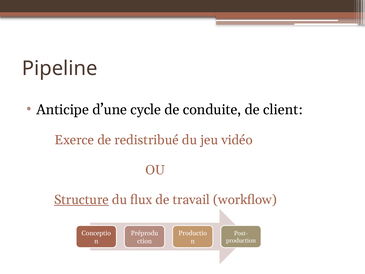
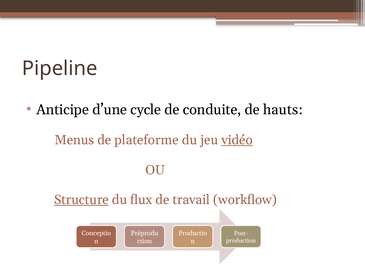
client: client -> hauts (283, 110)
Exerce: Exerce -> Menus (74, 140)
redistribué: redistribué -> plateforme (147, 140)
vidéo underline: none -> present (237, 140)
